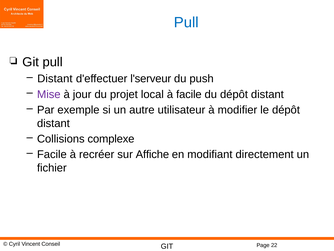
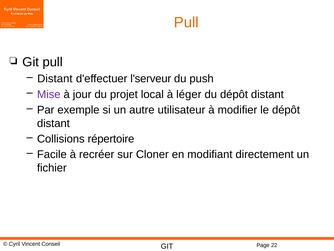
Pull colour: blue -> orange (186, 22)
à facile: facile -> léger (189, 94)
complexe: complexe -> répertoire (111, 139)
Affiche: Affiche -> Cloner (152, 154)
